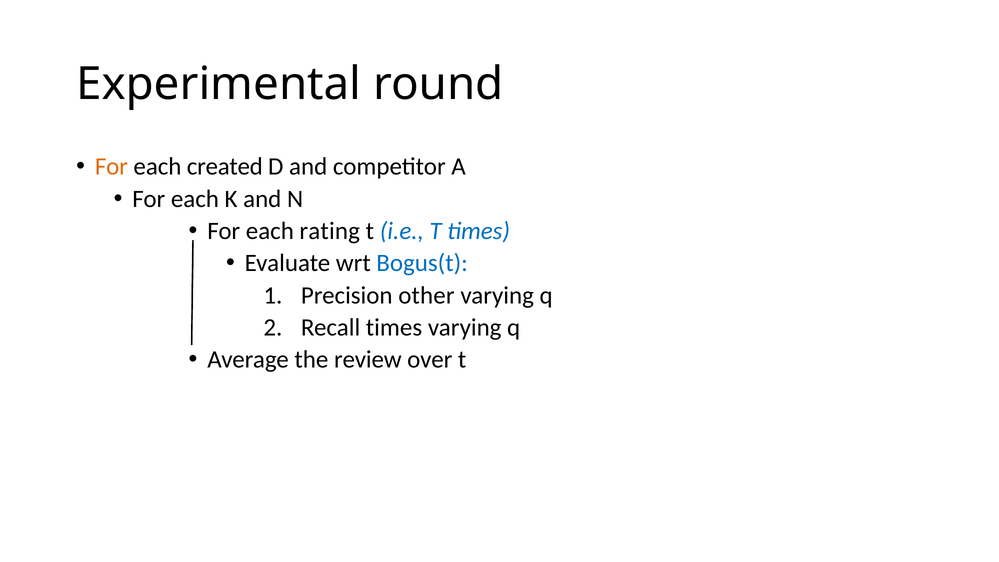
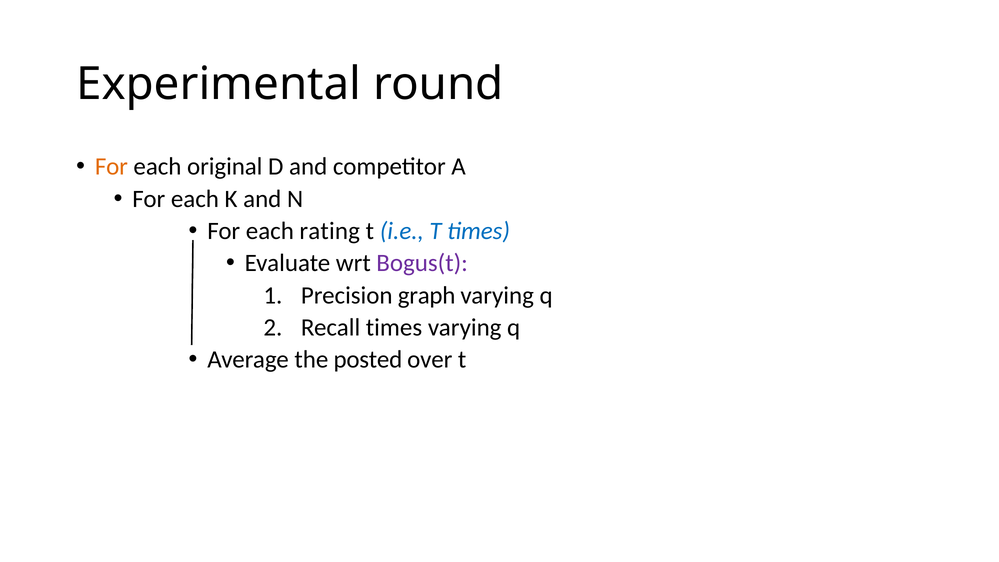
created: created -> original (225, 167)
Bogus(t colour: blue -> purple (422, 263)
other: other -> graph (427, 295)
review: review -> posted (368, 360)
